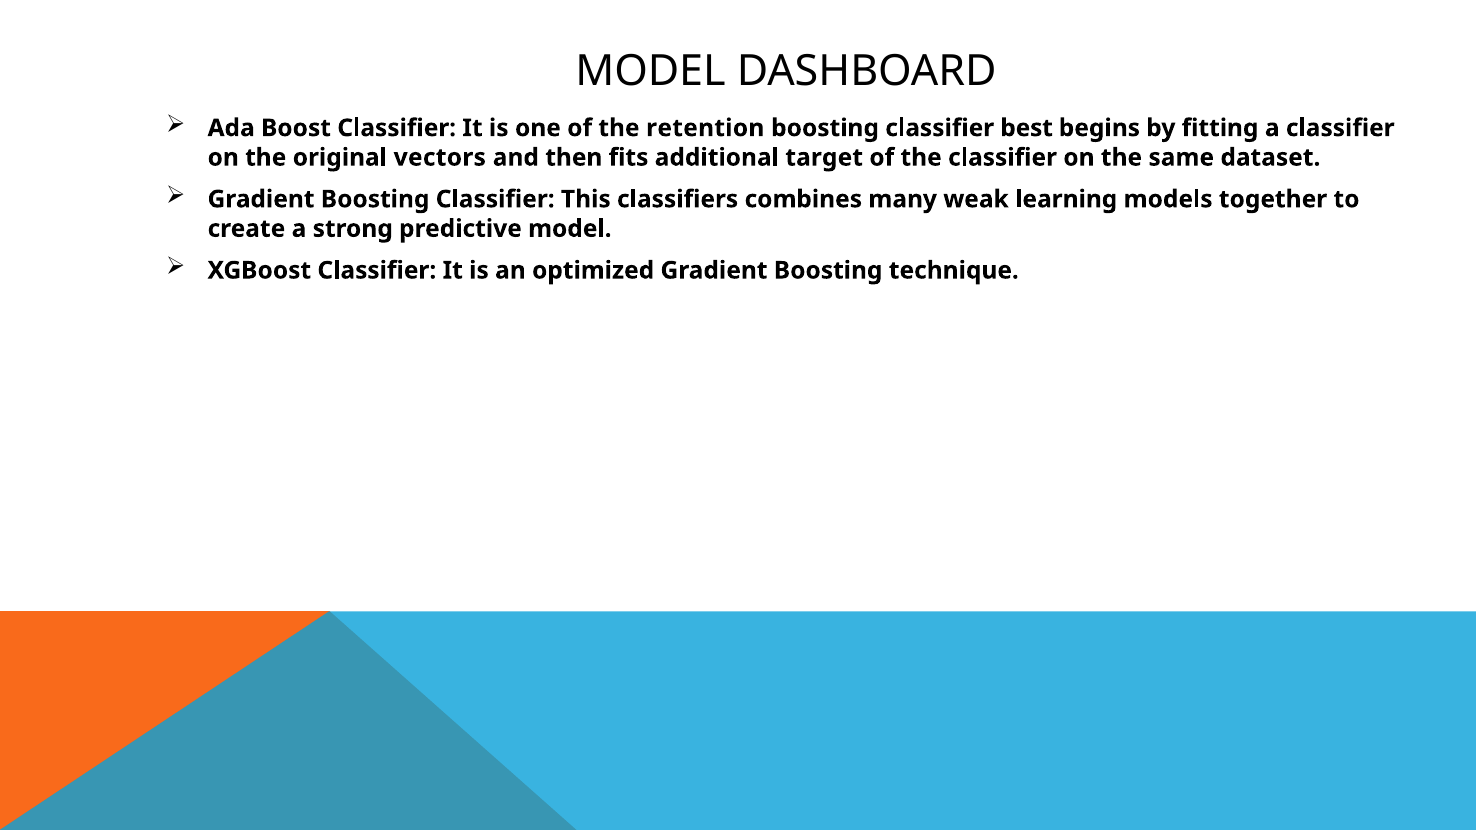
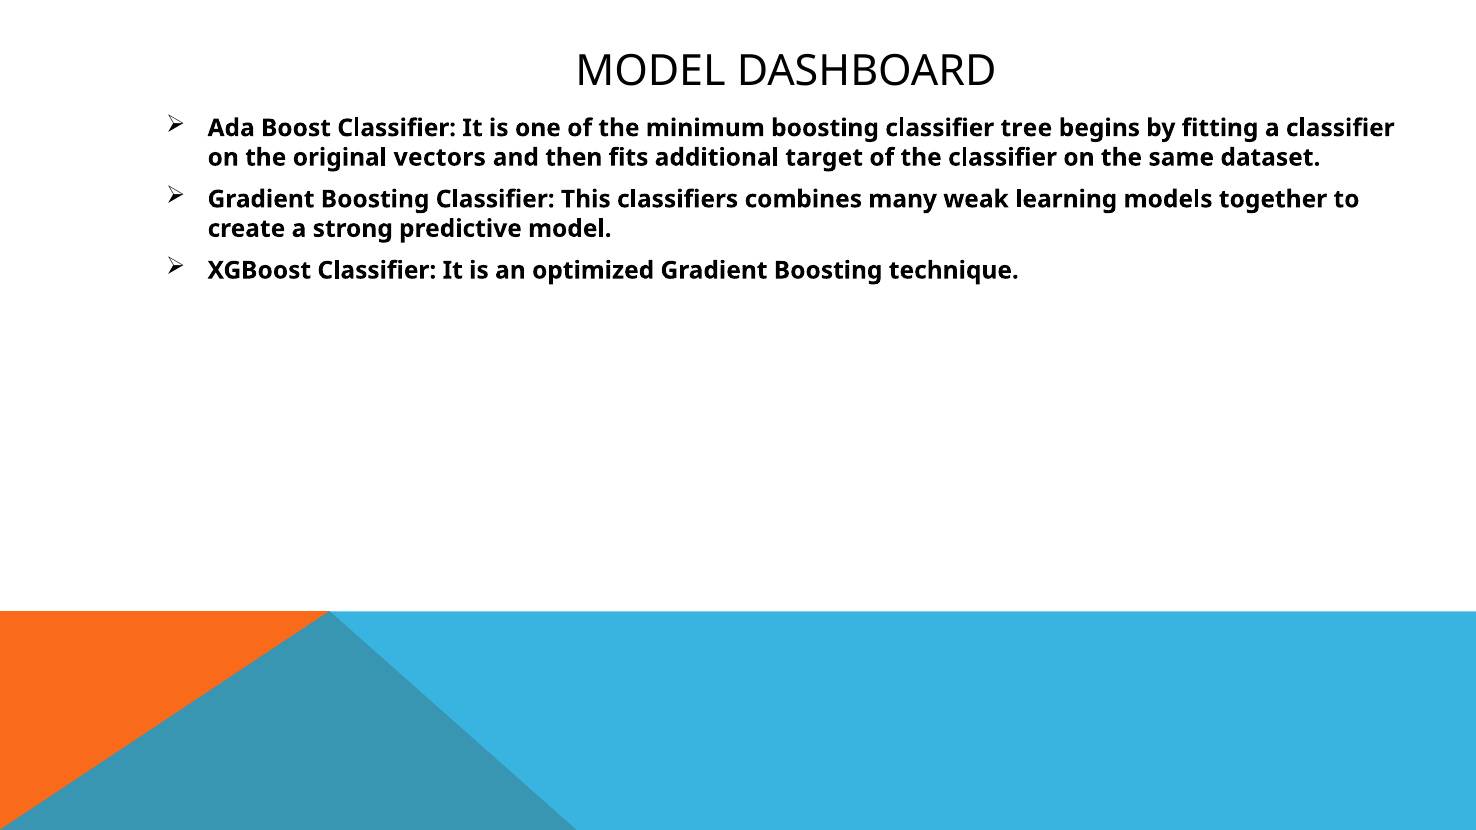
retention: retention -> minimum (705, 128)
best: best -> tree (1026, 128)
